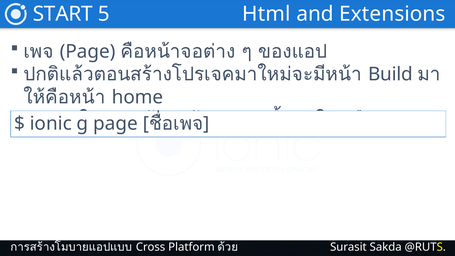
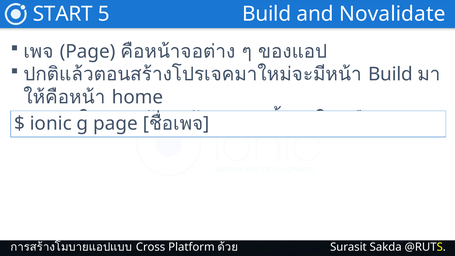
Html: Html -> Build (267, 14)
Extensions: Extensions -> Novalidate (392, 14)
